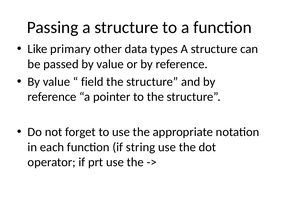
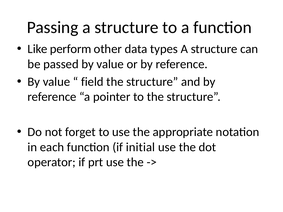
primary: primary -> perform (71, 49)
string: string -> initial (141, 147)
